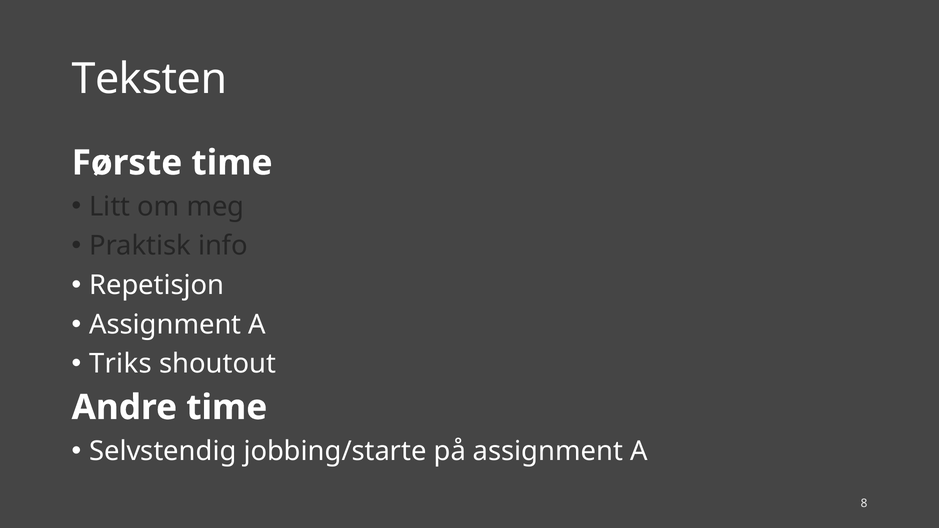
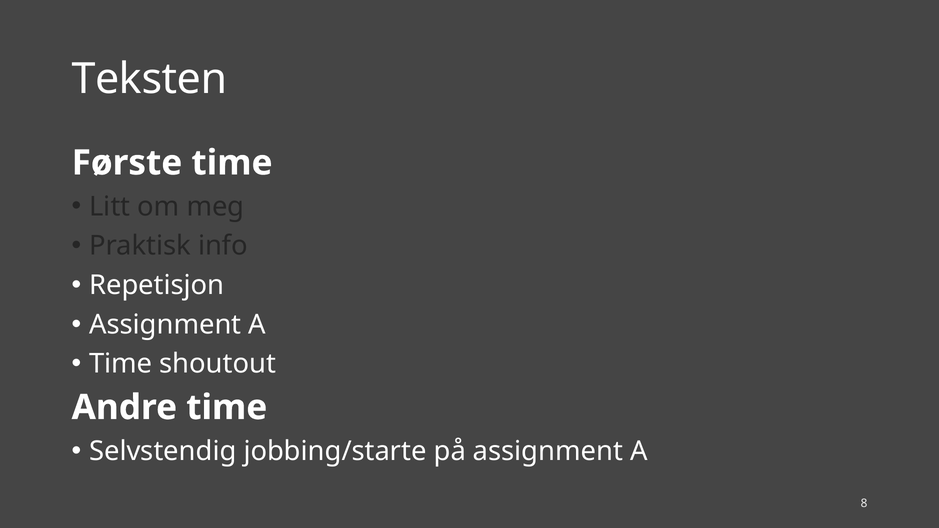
Triks: Triks -> Time (121, 364)
